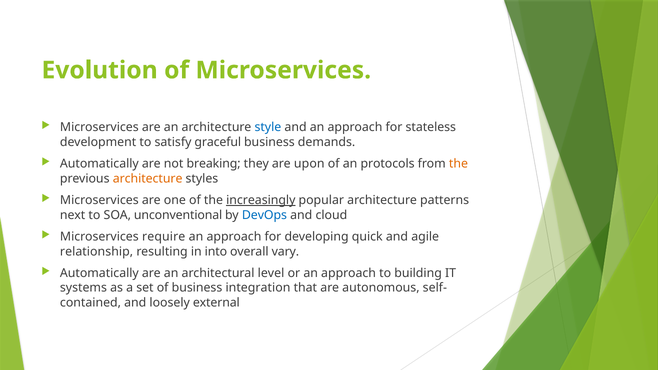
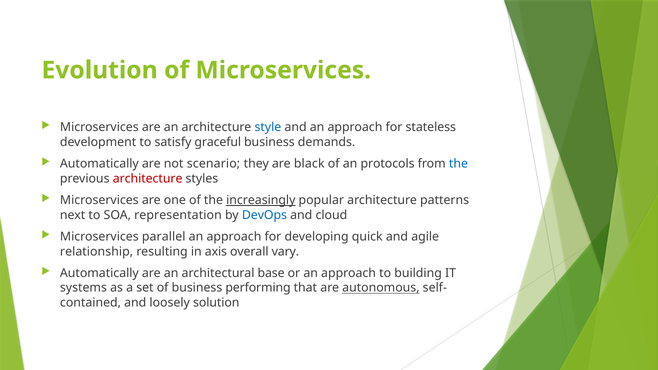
breaking: breaking -> scenario (213, 164)
upon: upon -> black (309, 164)
the colour: orange -> blue (458, 164)
architecture colour: orange -> red (148, 179)
unconventional: unconventional -> representation (178, 215)
require: require -> parallel (164, 237)
into: into -> axis (216, 252)
level: level -> base (271, 273)
integration: integration -> performing (258, 288)
autonomous underline: none -> present (381, 288)
external: external -> solution (216, 303)
